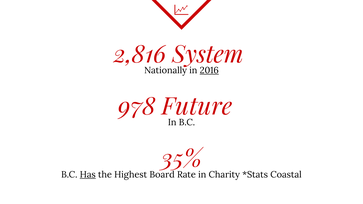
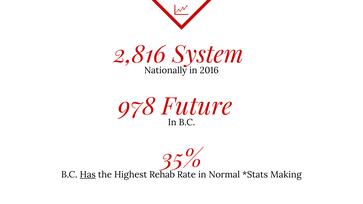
2016 underline: present -> none (209, 70)
Board: Board -> Rehab (162, 175)
Charity: Charity -> Normal (224, 175)
Coastal: Coastal -> Making (286, 175)
